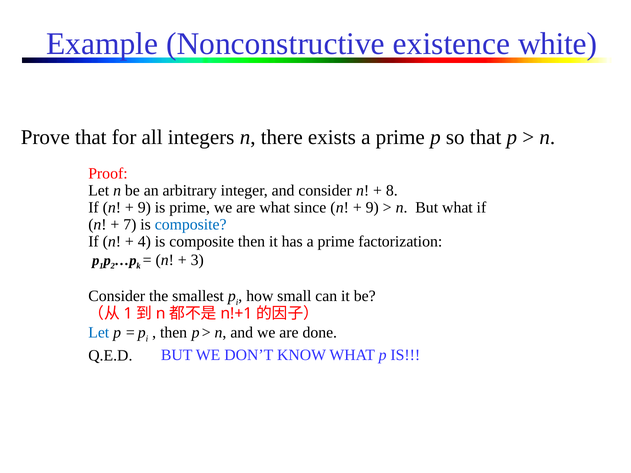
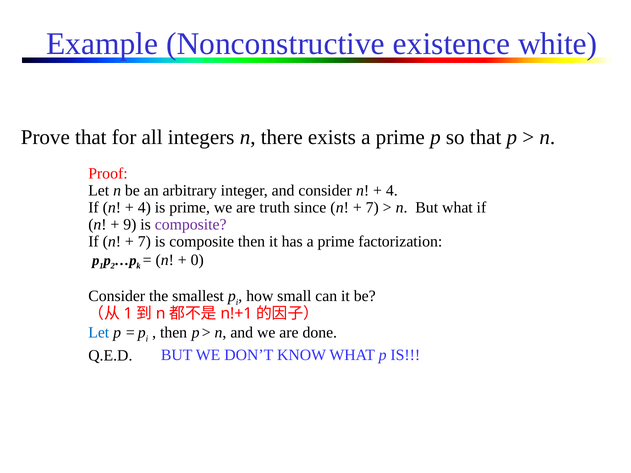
8: 8 -> 4 (392, 190)
9: 9 -> 4 (144, 207)
are what: what -> truth (275, 207)
9: 9 -> 7 (372, 207)
7: 7 -> 9 (130, 224)
composite colour: blue -> purple (191, 224)
4: 4 -> 7 (144, 242)
3: 3 -> 0 (197, 260)
